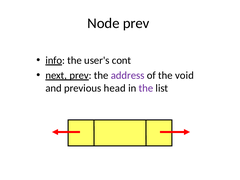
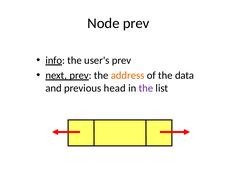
user's cont: cont -> prev (122, 60)
address colour: purple -> orange (128, 75)
void: void -> data (185, 75)
